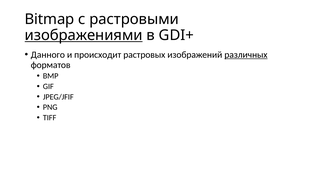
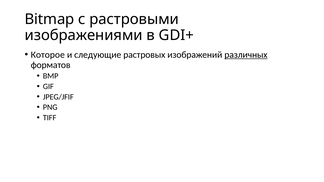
изображениями underline: present -> none (84, 35)
Данного: Данного -> Которое (48, 55)
происходит: происходит -> следующие (98, 55)
